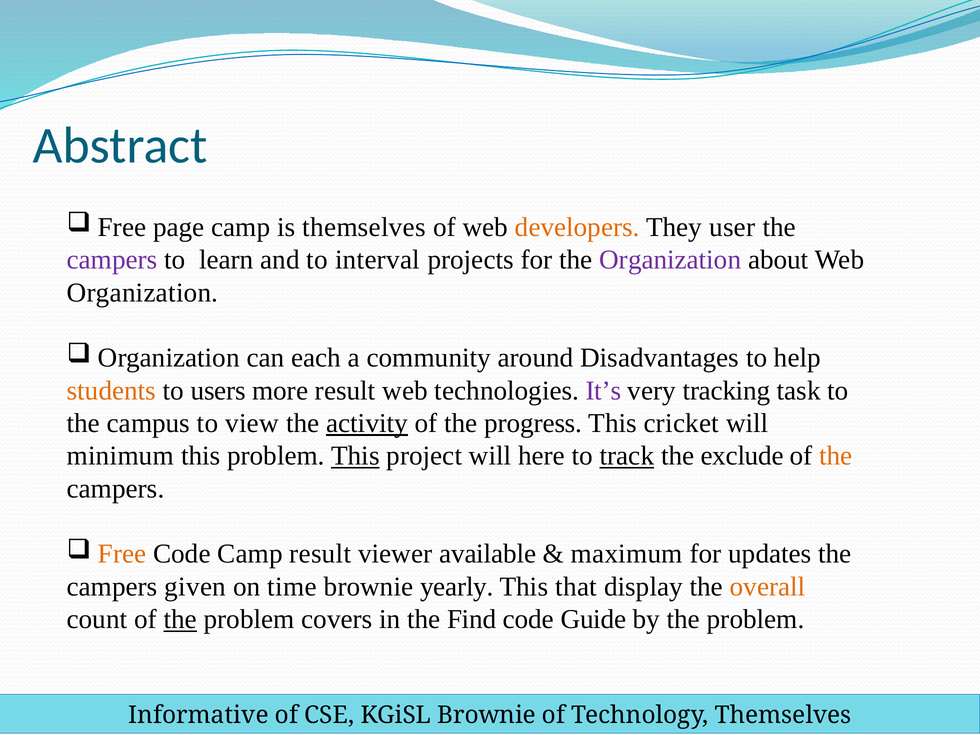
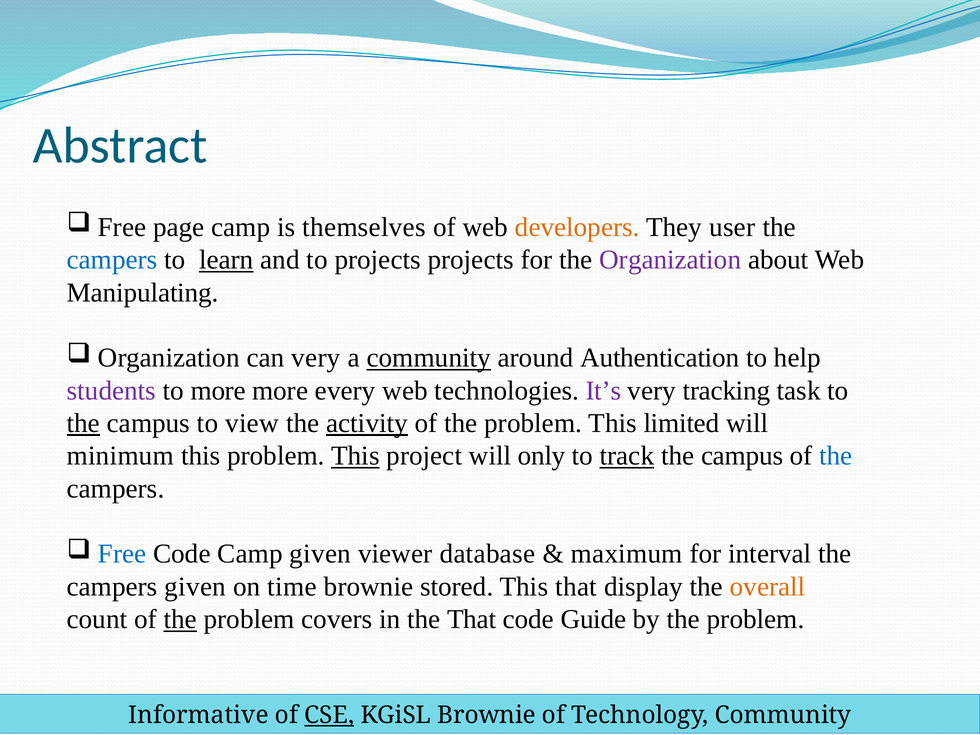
campers colour: purple -> blue (112, 260)
learn underline: none -> present (226, 260)
to interval: interval -> projects (378, 260)
Organization: Organization -> Manipulating (143, 293)
can each: each -> very (316, 358)
community underline: none -> present (429, 358)
Disadvantages: Disadvantages -> Authentication (660, 358)
students colour: orange -> purple (111, 391)
to users: users -> more (218, 391)
more result: result -> every (345, 391)
the underline: none -> present (83, 423)
progress: progress -> problem (533, 423)
cricket: cricket -> limited (682, 423)
here: here -> only (542, 456)
exclude: exclude -> campus (742, 456)
the colour: orange -> blue (836, 456)
Free colour: orange -> blue (122, 554)
Camp result: result -> given (320, 554)
available: available -> database (487, 554)
updates: updates -> interval (770, 554)
yearly: yearly -> stored (457, 587)
the Find: Find -> That (472, 619)
CSE underline: none -> present (329, 715)
Technology Themselves: Themselves -> Community (783, 715)
